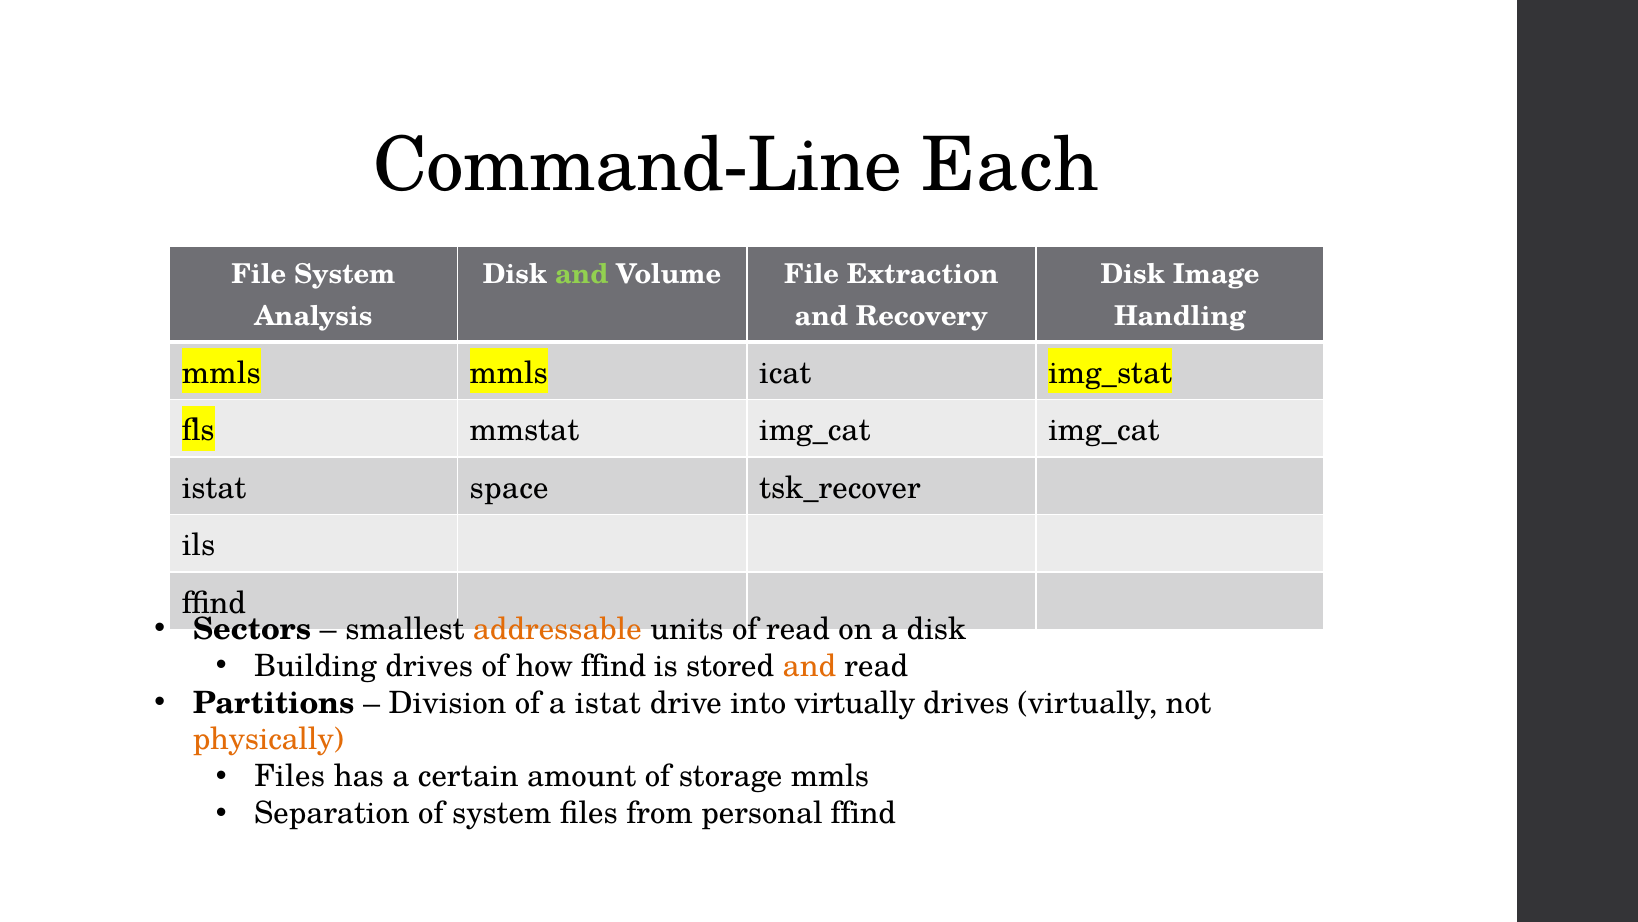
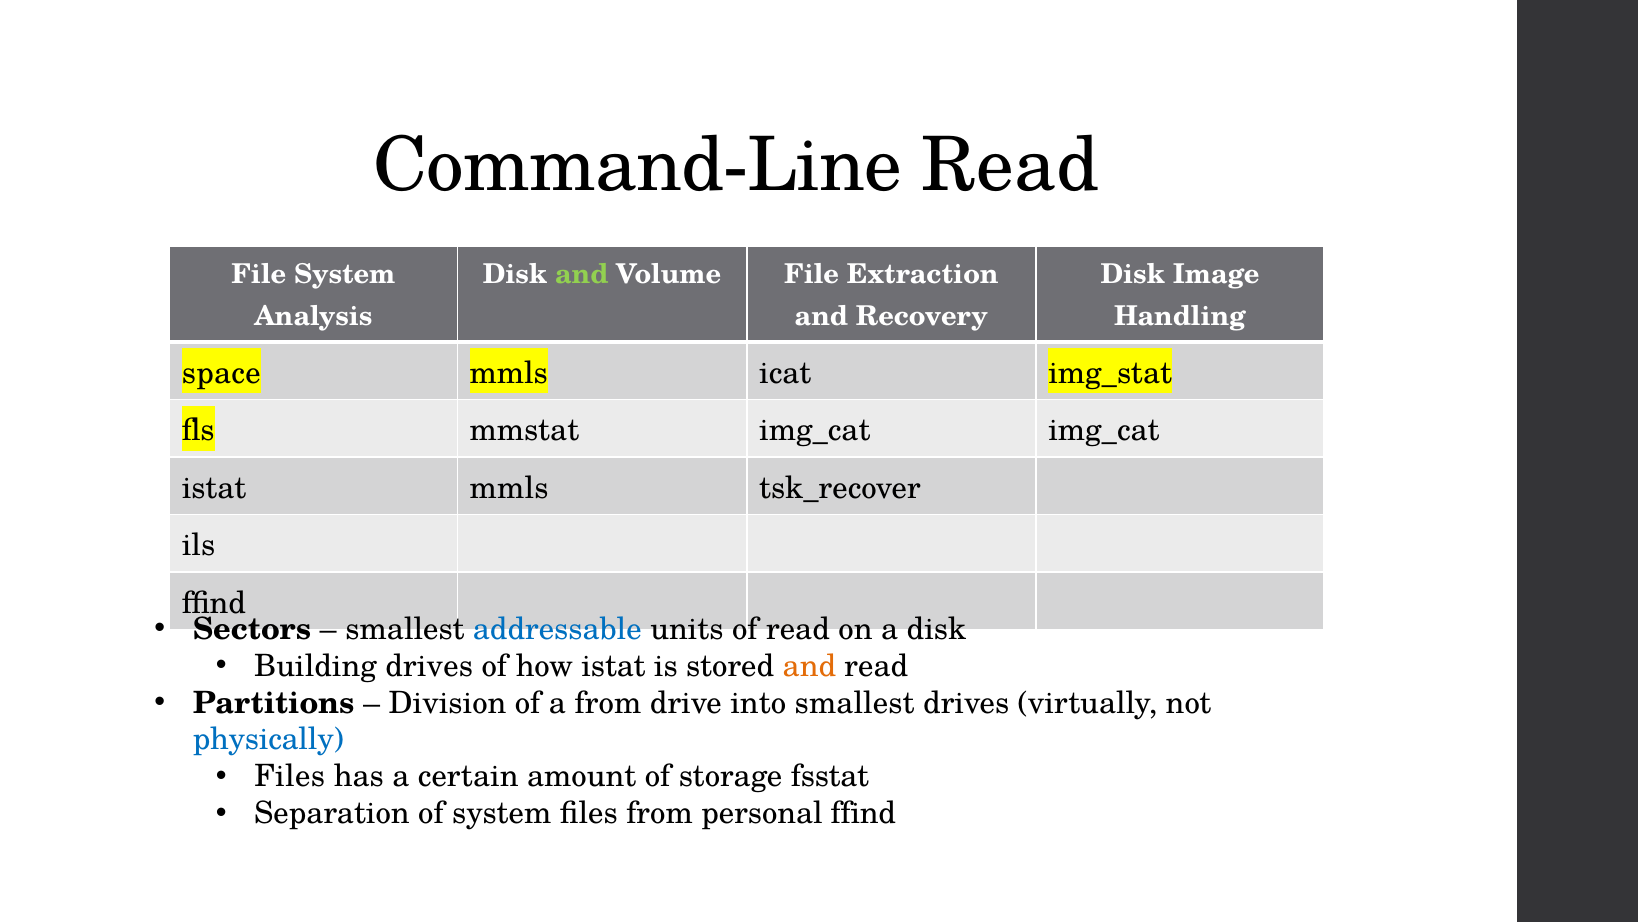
Command-Line Each: Each -> Read (1011, 166)
mmls: mmls -> space (221, 373)
istat space: space -> mmls (509, 488)
addressable colour: orange -> blue (557, 629)
how ffind: ffind -> istat (614, 666)
a istat: istat -> from (608, 702)
into virtually: virtually -> smallest (855, 702)
physically colour: orange -> blue (268, 739)
storage mmls: mmls -> fsstat (830, 776)
